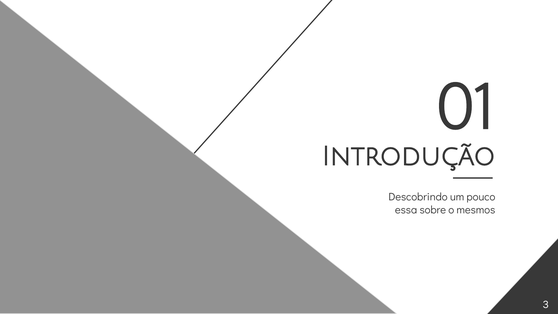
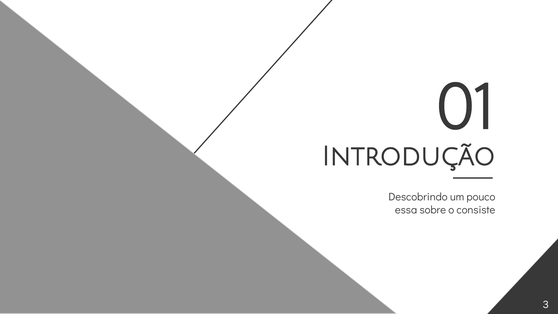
mesmos: mesmos -> consiste (476, 210)
